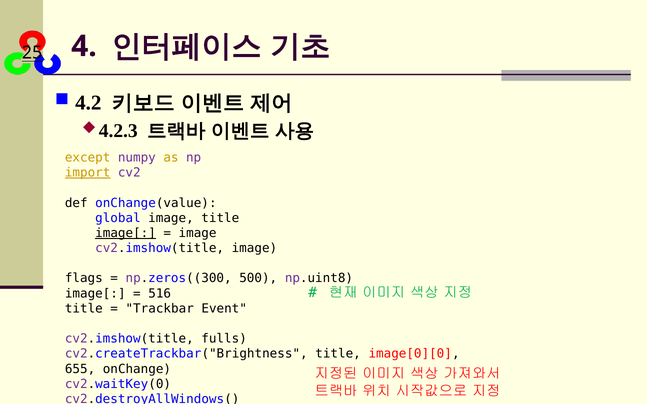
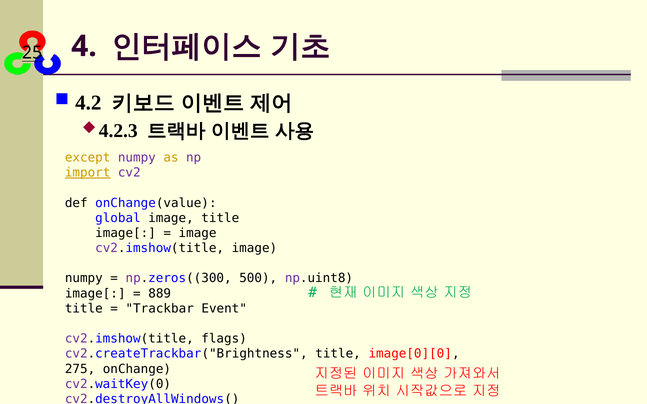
image[ underline: present -> none (126, 233)
flags: flags -> numpy (84, 279)
516: 516 -> 889 (160, 294)
fulls: fulls -> flags (224, 339)
655: 655 -> 275 (80, 369)
